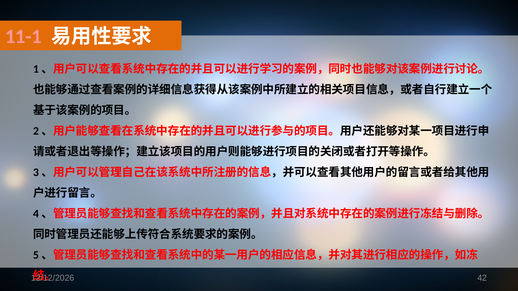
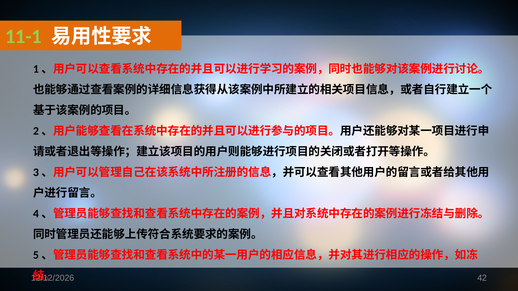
11-1 colour: pink -> light green (23, 37)
